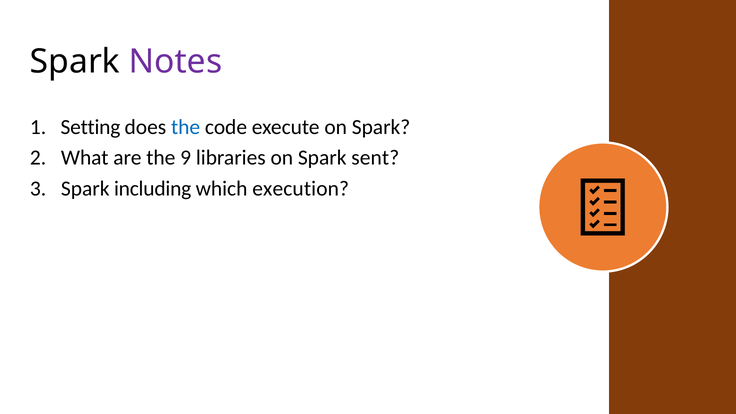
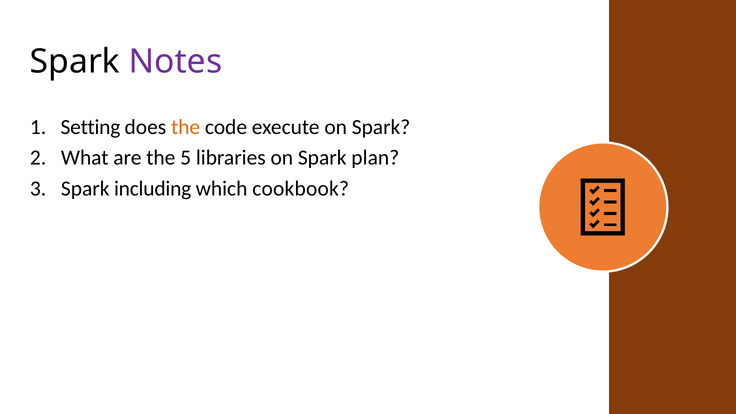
the colour: blue -> orange (186, 127)
9: 9 -> 5 (186, 158)
sent: sent -> plan (375, 158)
execution: execution -> cookbook (301, 189)
